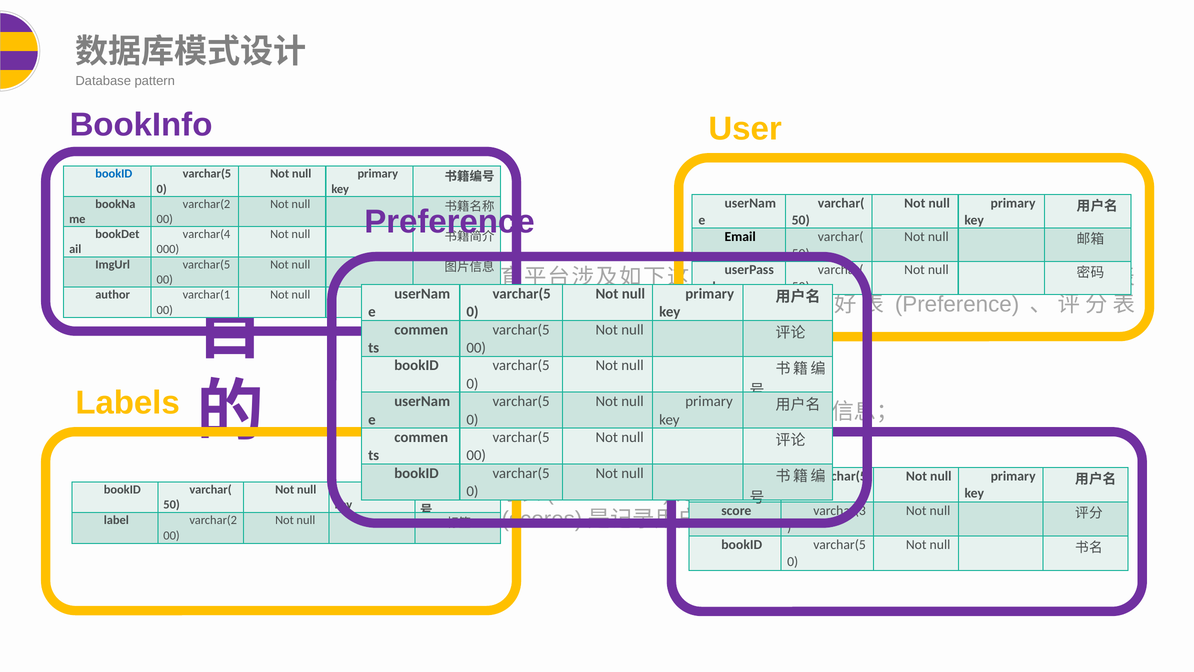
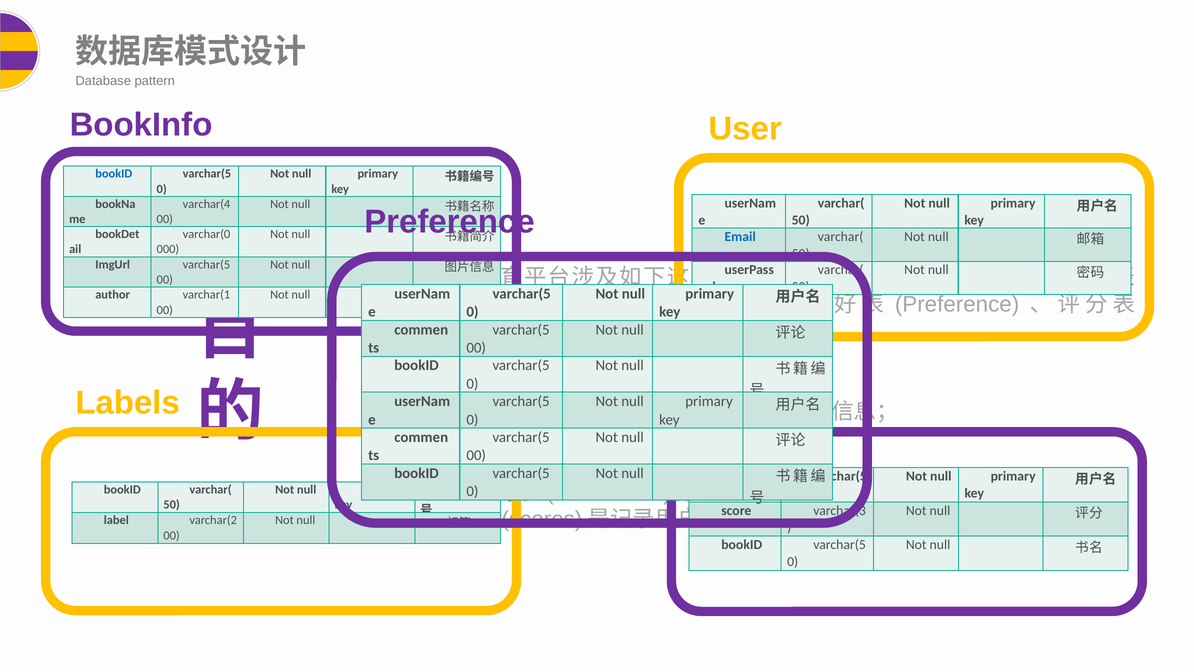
varchar(2: varchar(2 -> varchar(4 (206, 204)
varchar(4: varchar(4 -> varchar(0 (206, 234)
Email colour: black -> blue (740, 236)
